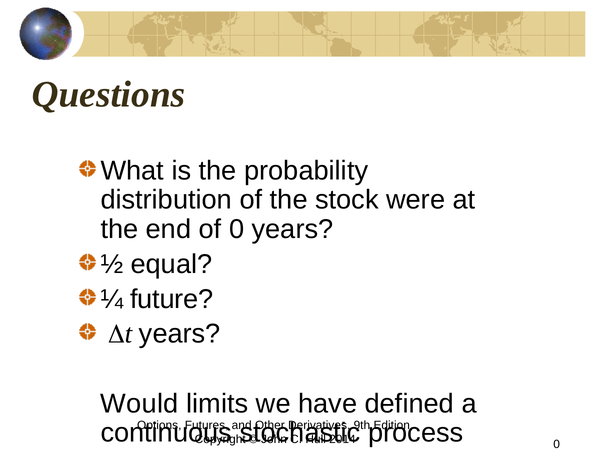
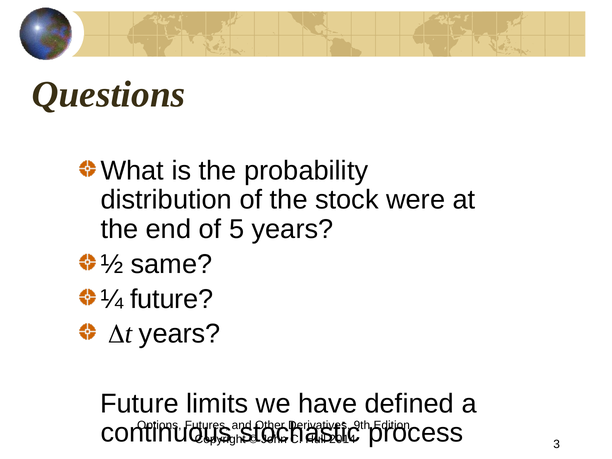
of 0: 0 -> 5 (237, 229)
equal: equal -> same (172, 264)
Would: Would -> Future (140, 404)
0: 0 -> 3 (557, 444)
